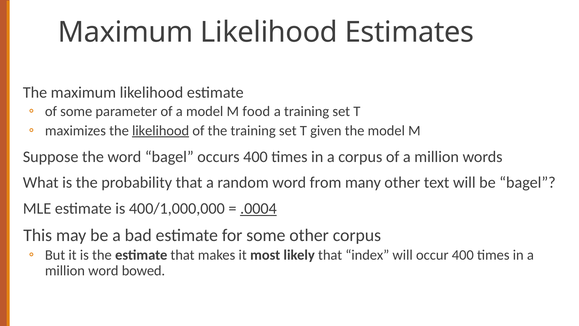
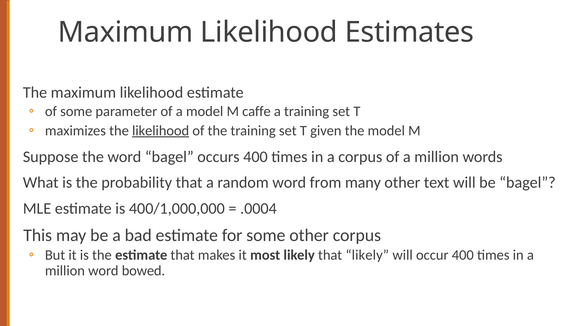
food: food -> caffe (256, 111)
.0004 underline: present -> none (258, 208)
that index: index -> likely (367, 255)
